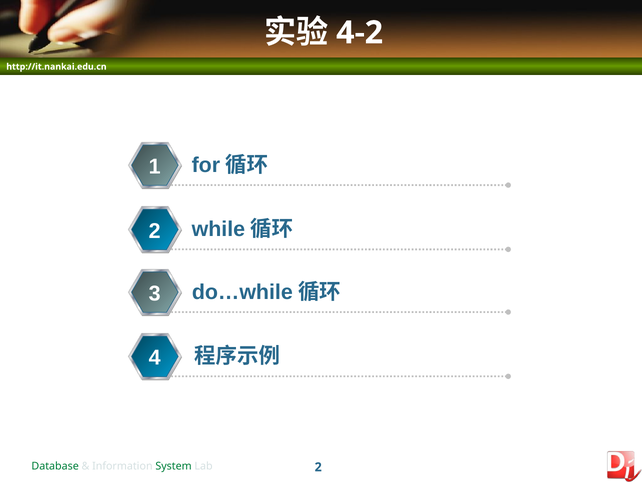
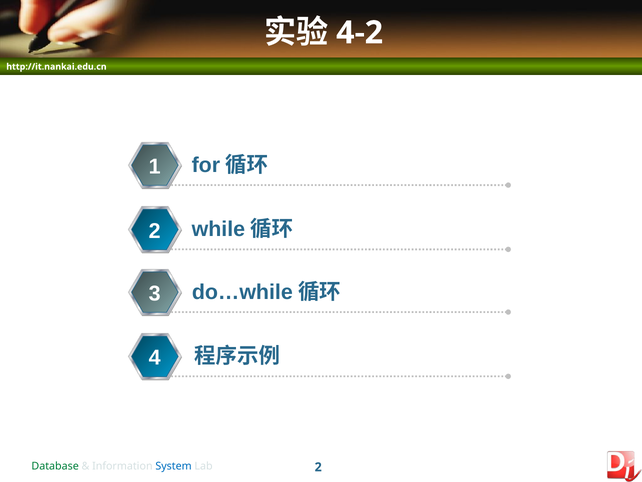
System colour: green -> blue (174, 466)
